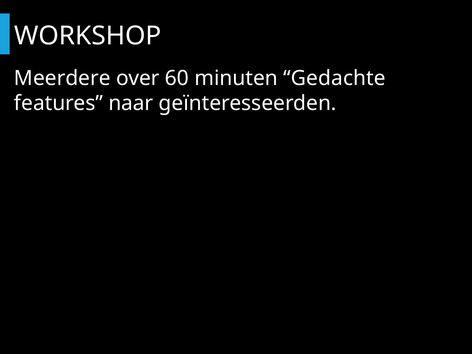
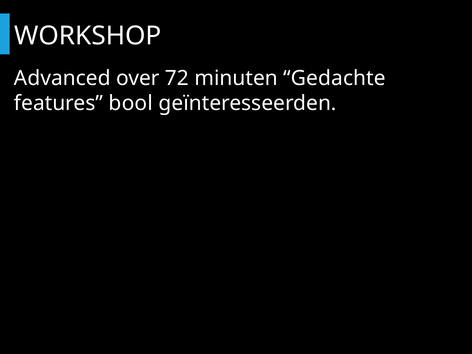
Meerdere: Meerdere -> Advanced (62, 78)
60: 60 -> 72 (177, 78)
naar: naar -> bool (131, 103)
